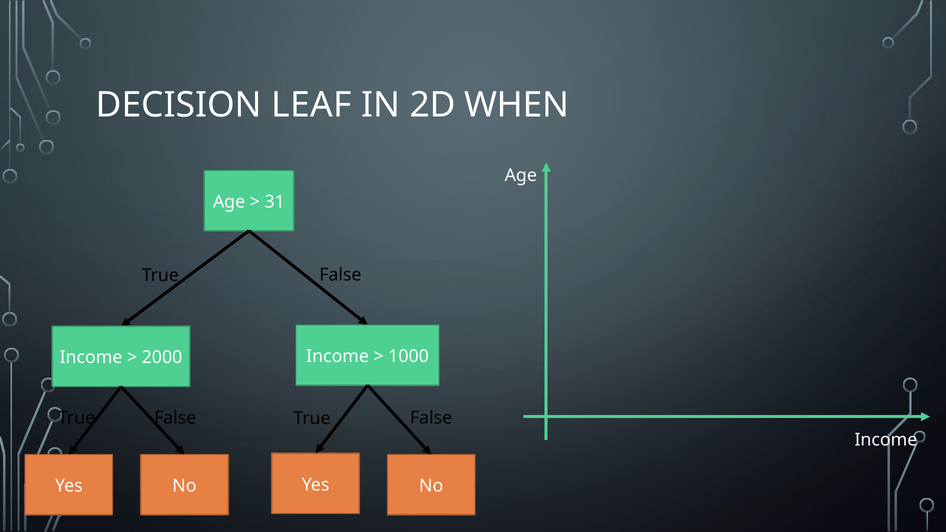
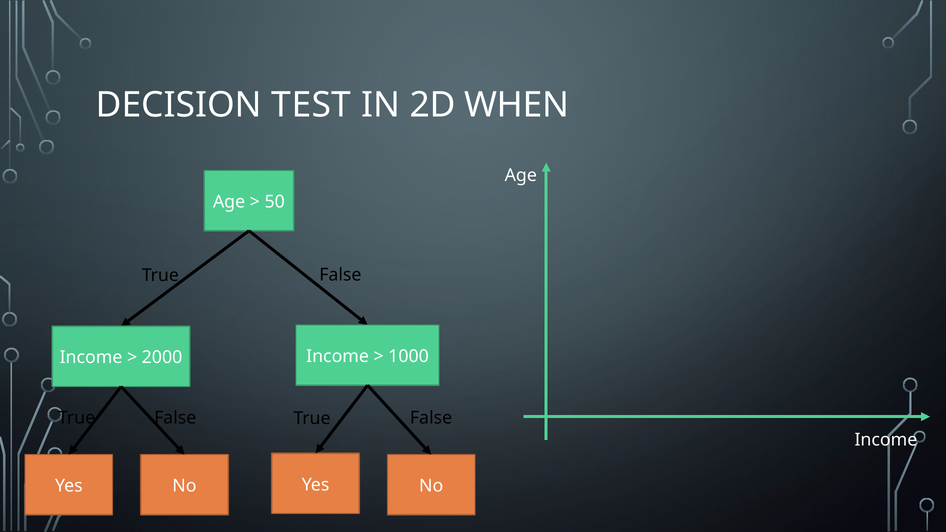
LEAF: LEAF -> TEST (311, 105)
31: 31 -> 50 (275, 202)
